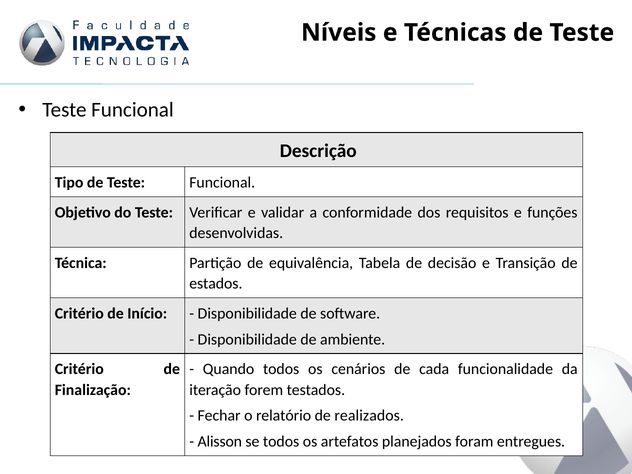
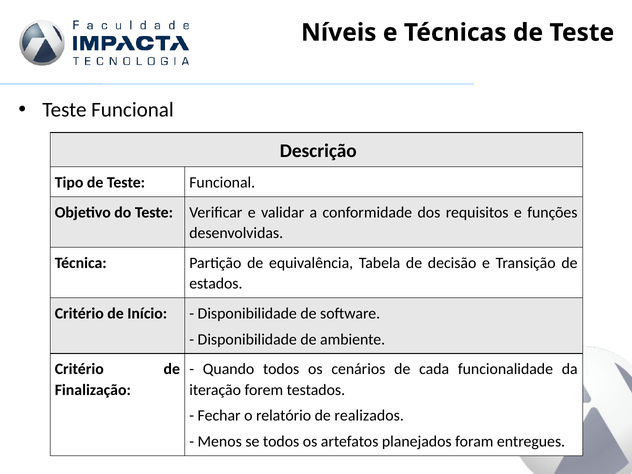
Alisson: Alisson -> Menos (220, 442)
